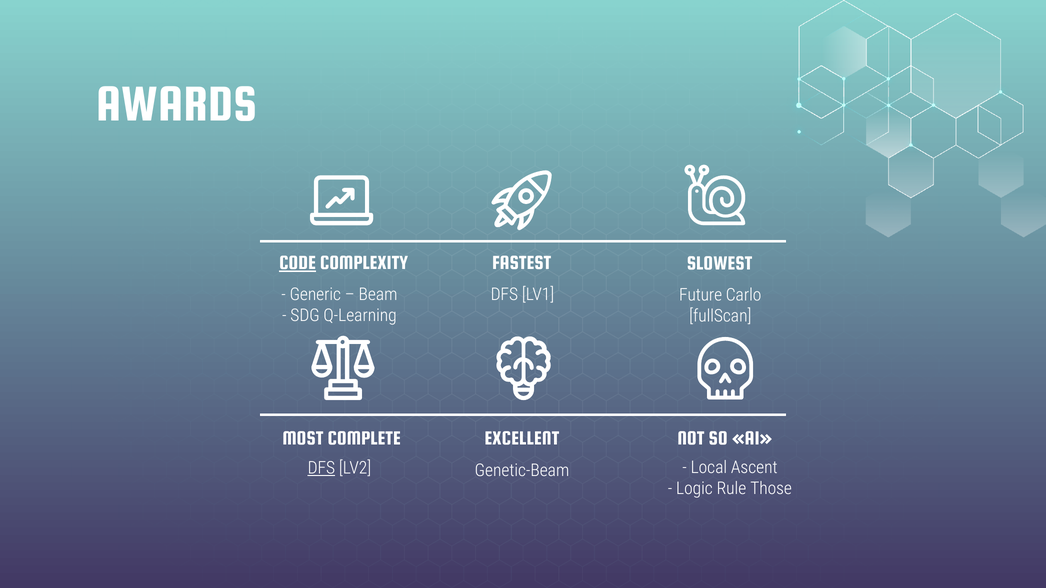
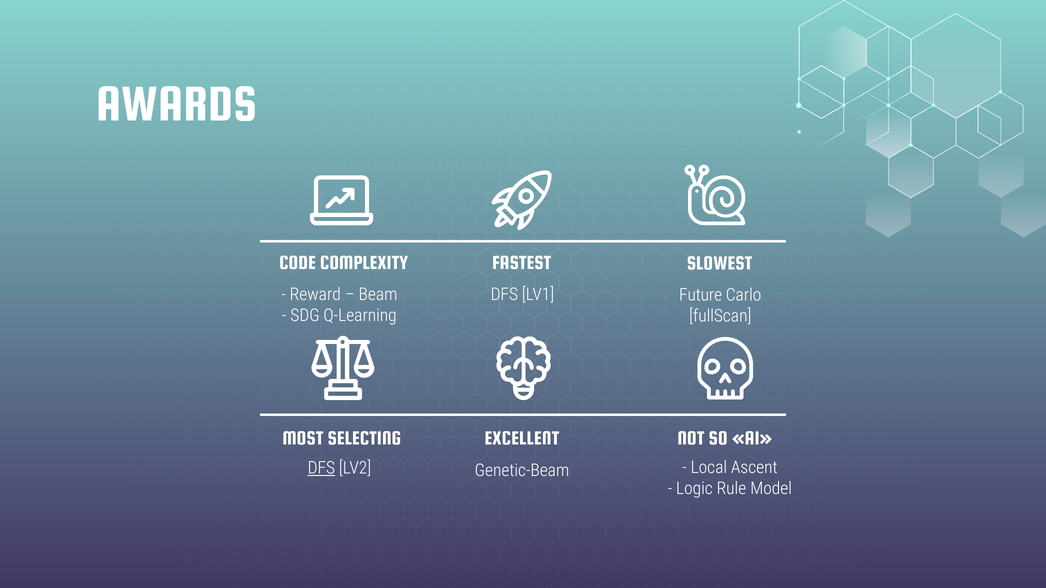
CODE underline: present -> none (297, 263)
Generic: Generic -> Reward (315, 295)
COMPLETE: COMPLETE -> SELECTING (364, 438)
Those: Those -> Model (771, 489)
